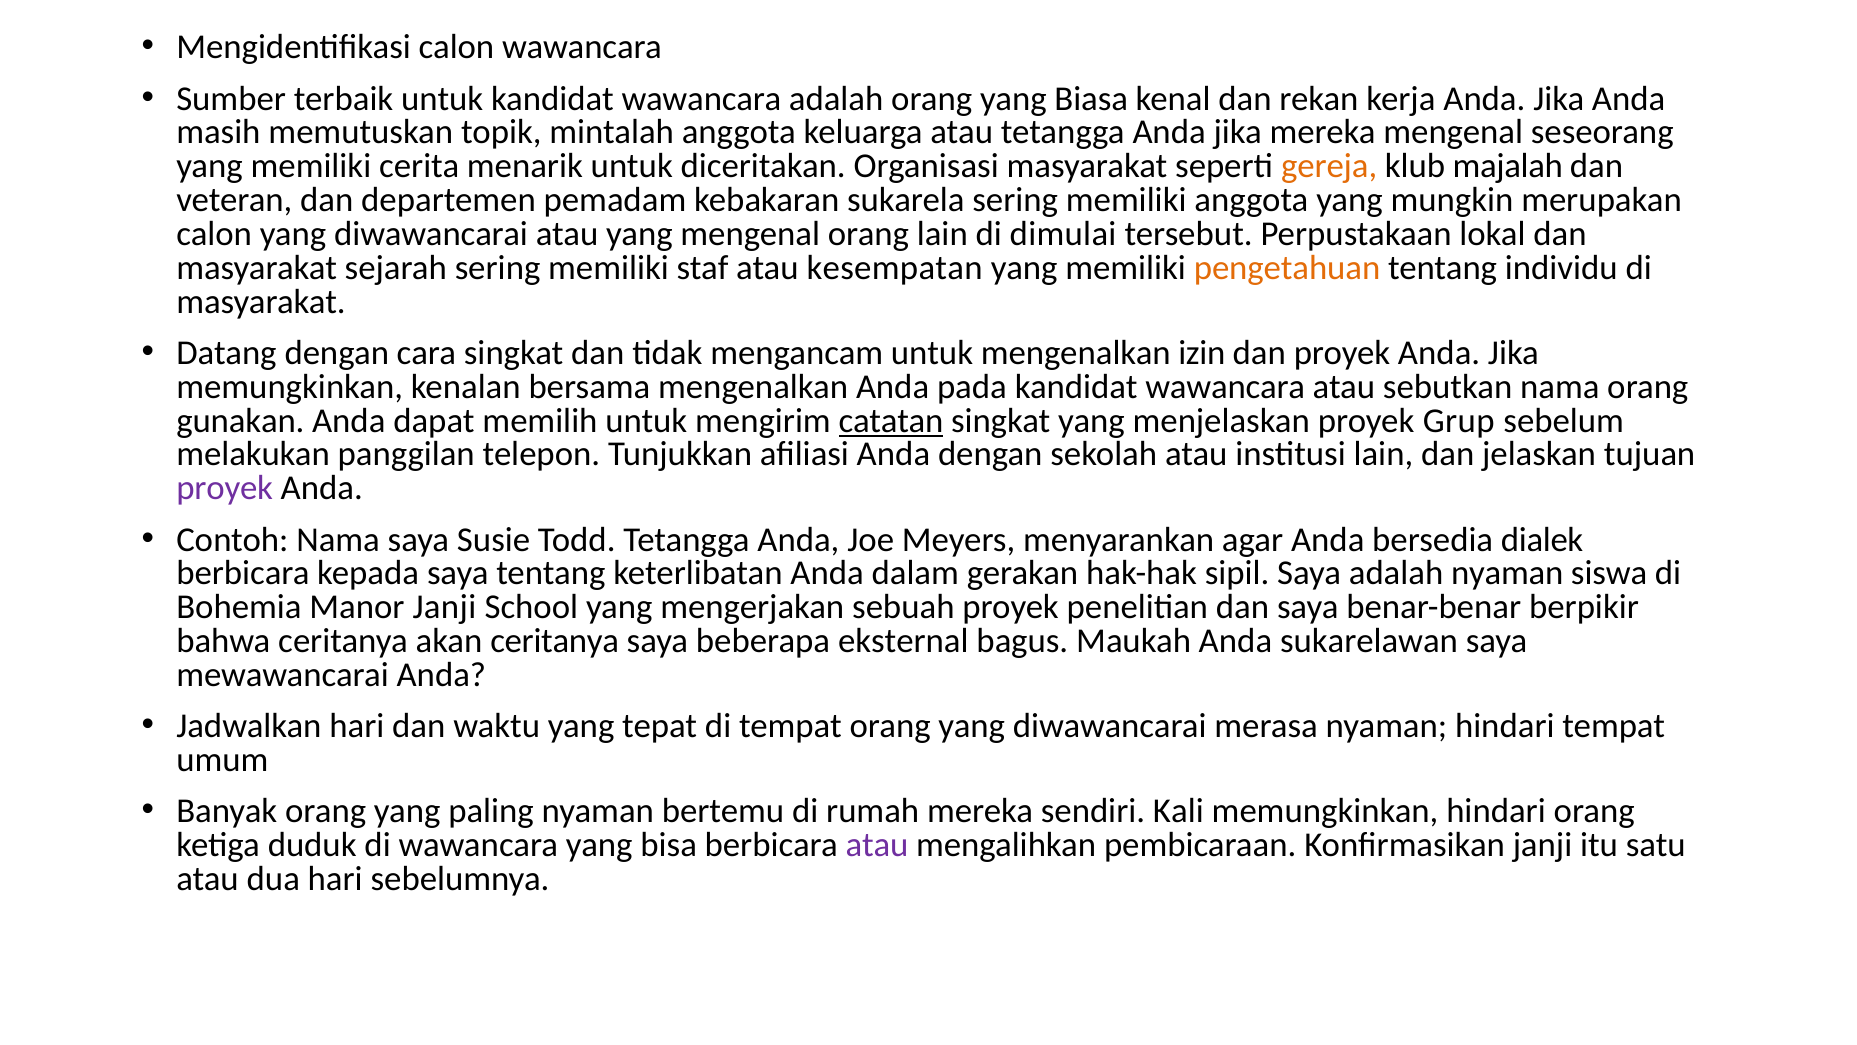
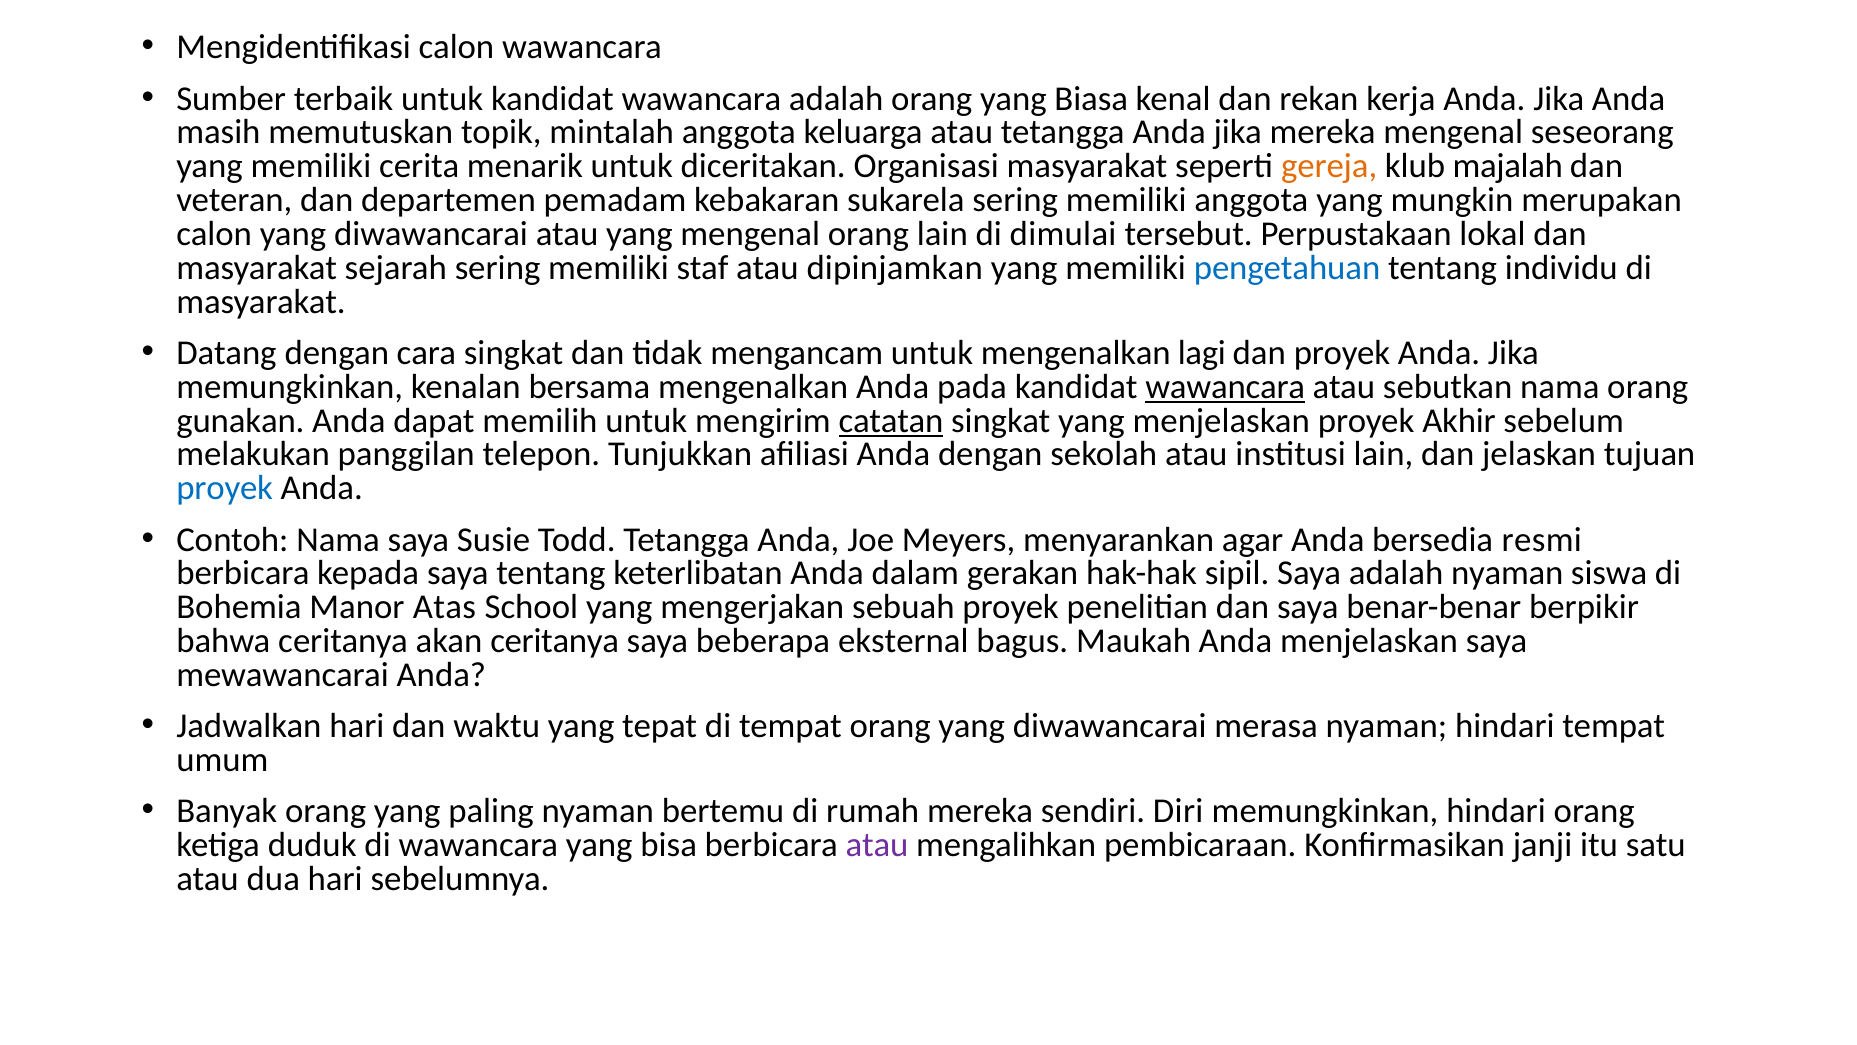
kesempatan: kesempatan -> dipinjamkan (895, 268)
pengetahuan colour: orange -> blue (1287, 268)
izin: izin -> lagi (1202, 353)
wawancara underline: none -> present (1225, 387)
Grup: Grup -> Akhir (1459, 420)
proyek colour: purple -> blue (225, 488)
dialek: dialek -> resmi (1542, 539)
Manor Janji: Janji -> Atas (444, 607)
Anda sukarelawan: sukarelawan -> menjelaskan (1369, 641)
Kali: Kali -> Diri (1178, 811)
